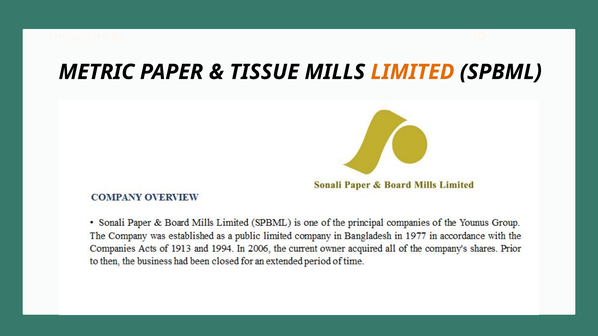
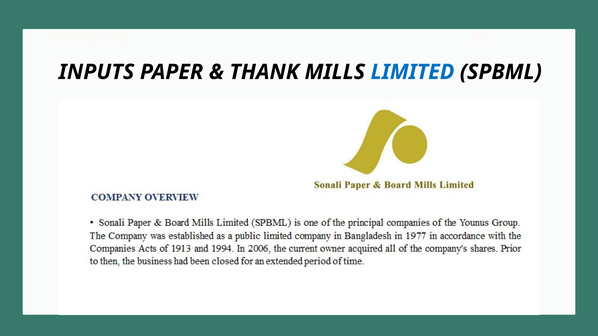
METRIC: METRIC -> INPUTS (96, 72)
TISSUE: TISSUE -> THANK (264, 72)
LIMITED colour: orange -> blue (412, 72)
